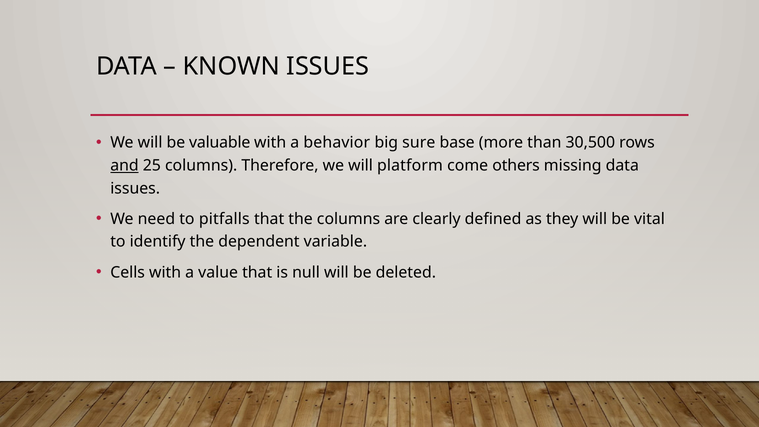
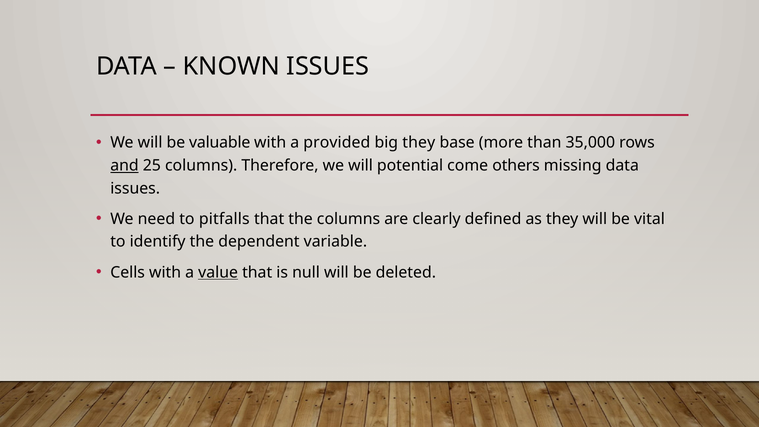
behavior: behavior -> provided (337, 143)
big sure: sure -> they (419, 143)
30,500: 30,500 -> 35,000 (590, 143)
platform: platform -> potential (410, 165)
value underline: none -> present (218, 272)
